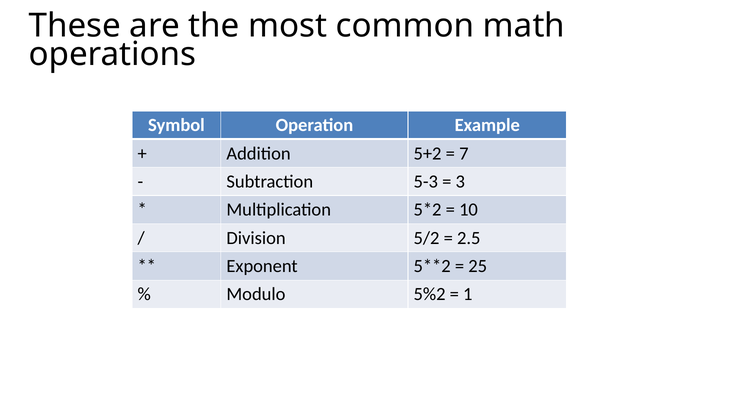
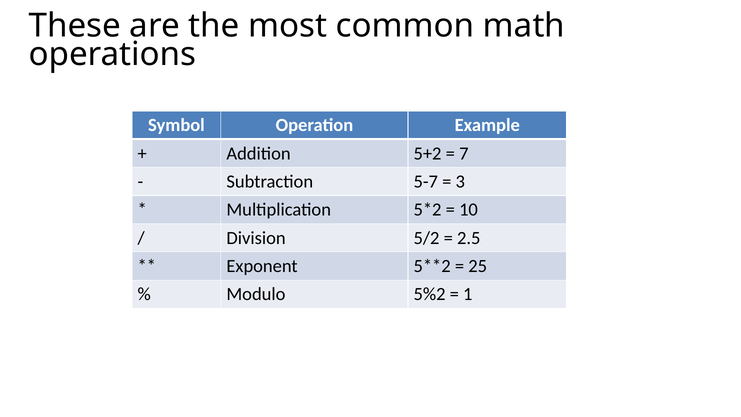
5-3: 5-3 -> 5-7 (426, 182)
